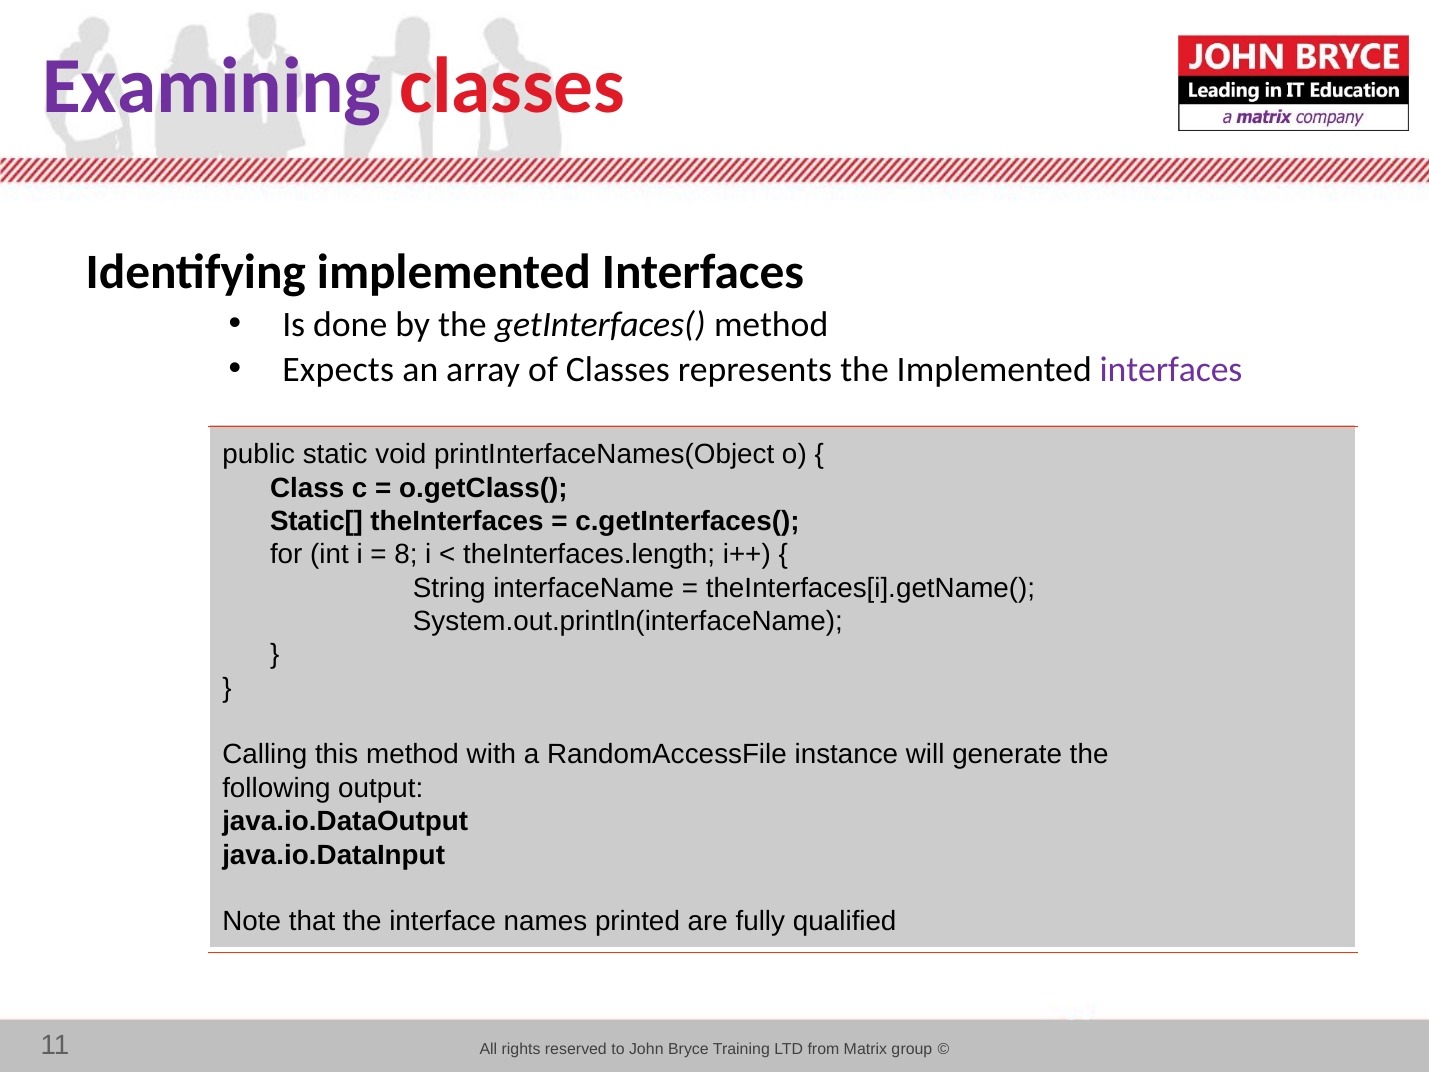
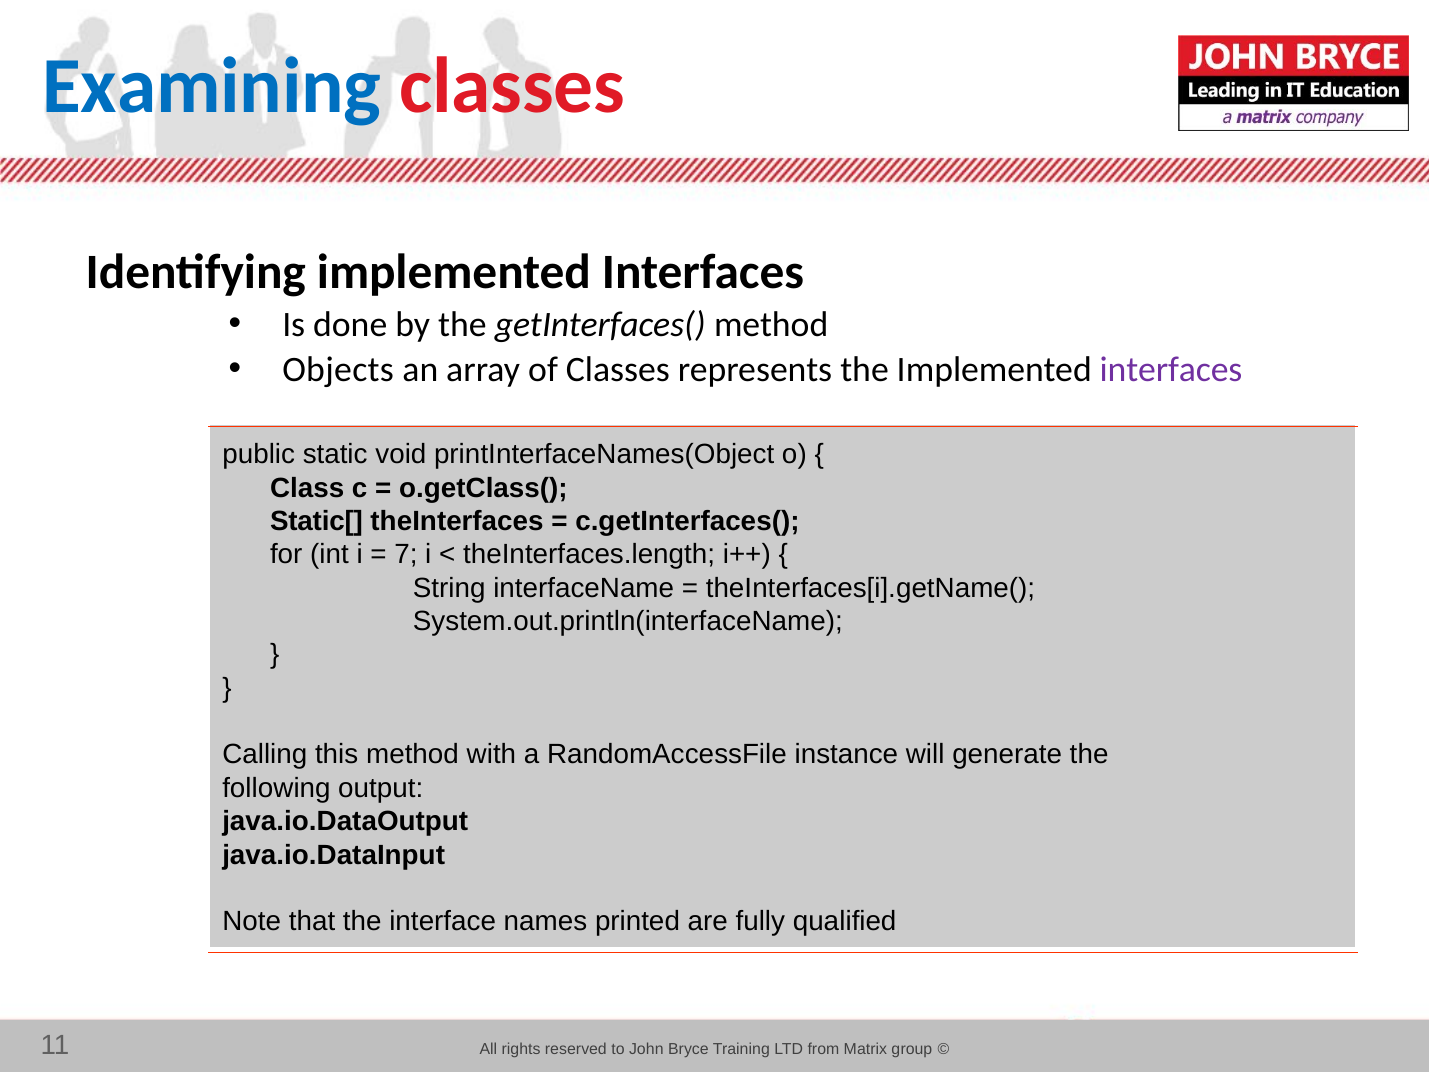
Examining colour: purple -> blue (212, 87)
Expects: Expects -> Objects (338, 369)
8: 8 -> 7 (406, 554)
